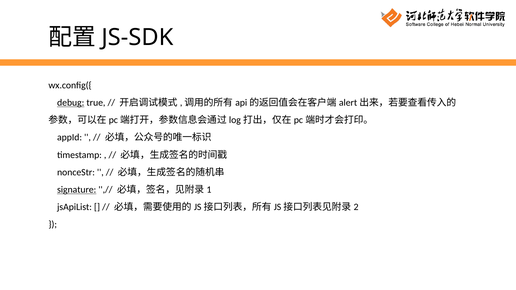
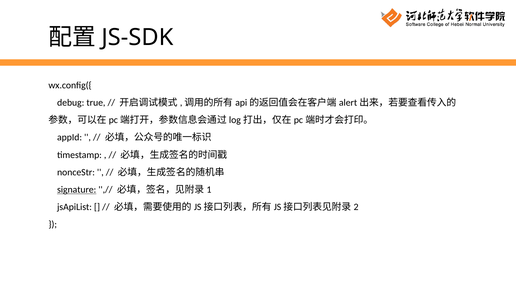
debug underline: present -> none (71, 103)
